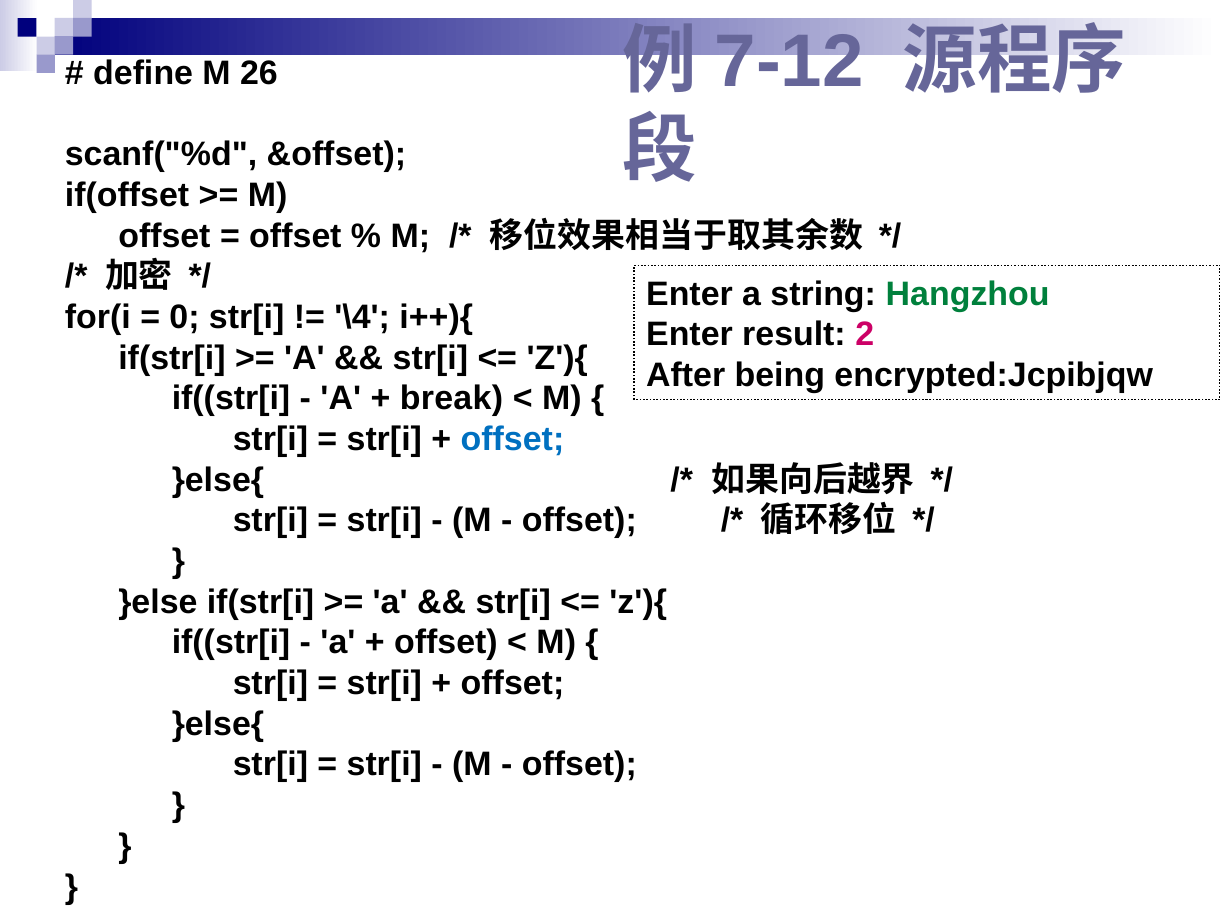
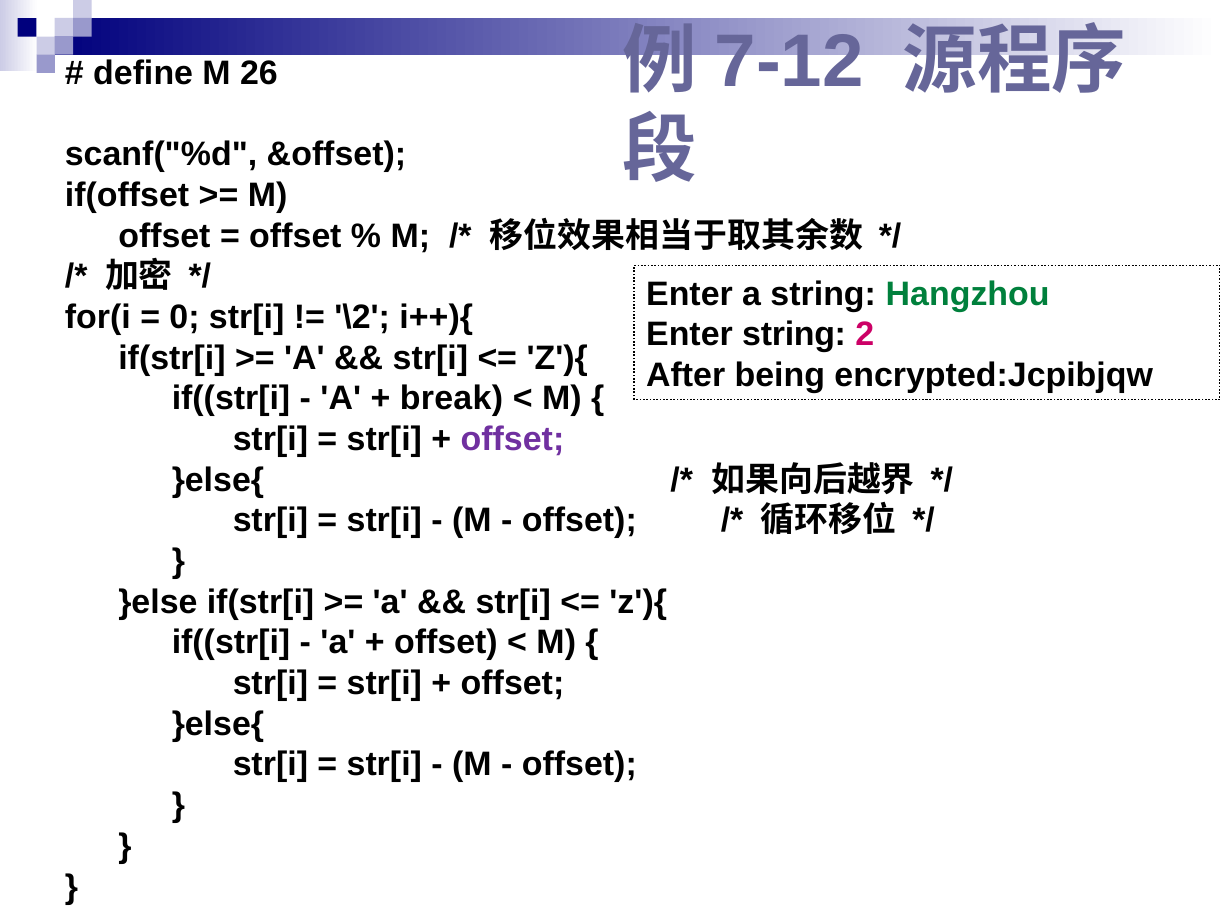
\4: \4 -> \2 (362, 317)
Enter result: result -> string (794, 335)
offset colour: blue -> purple (512, 439)
